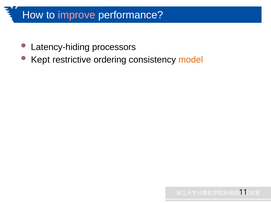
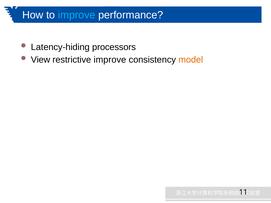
improve colour: pink -> light blue (77, 15)
Kept: Kept -> View (40, 60)
restrictive ordering: ordering -> improve (110, 60)
